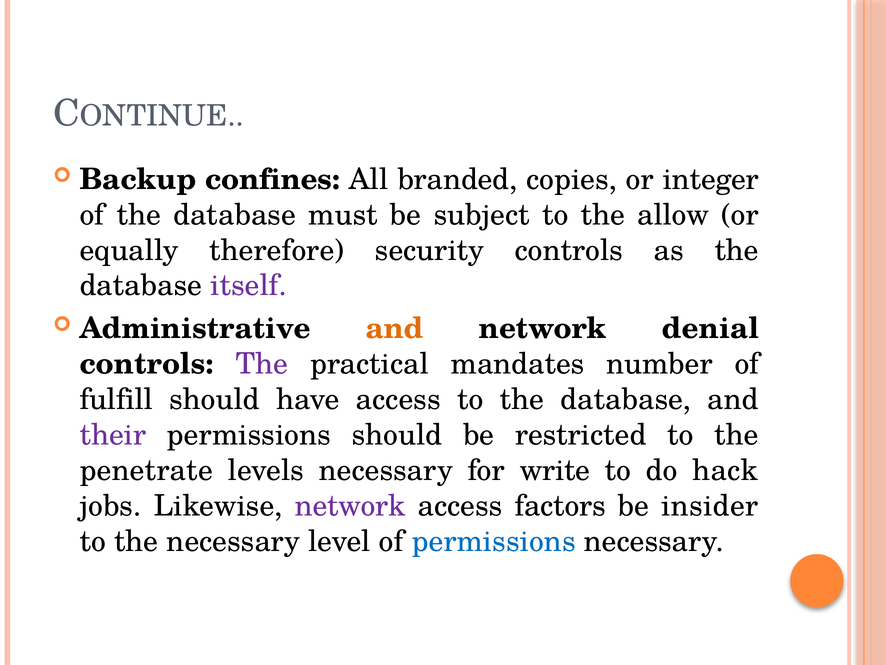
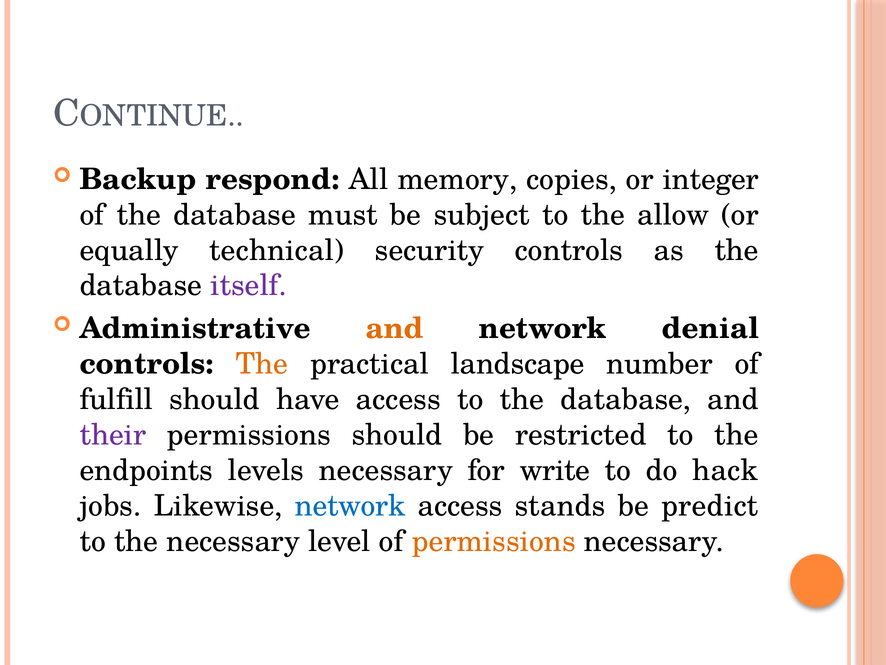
confines: confines -> respond (272, 179)
branded: branded -> memory (457, 179)
therefore: therefore -> technical (277, 250)
The colour: purple -> orange (262, 364)
mandates: mandates -> landscape (518, 364)
penetrate: penetrate -> endpoints (146, 470)
network colour: purple -> blue (350, 506)
factors: factors -> stands (560, 506)
insider: insider -> predict (710, 506)
permissions colour: blue -> orange (494, 541)
